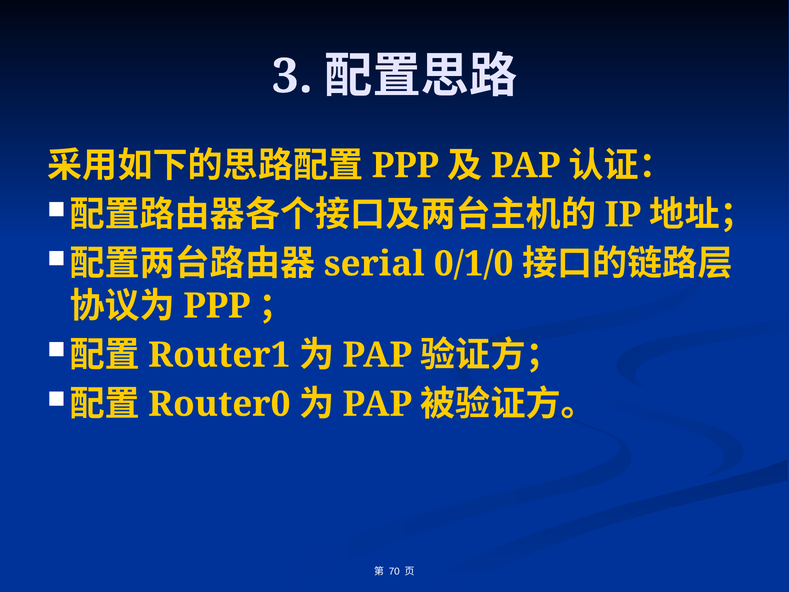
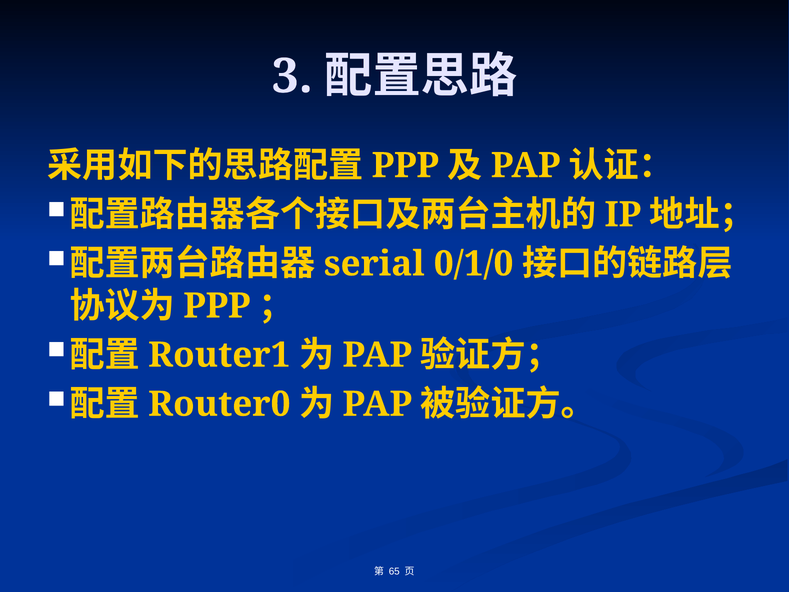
70: 70 -> 65 (394, 571)
